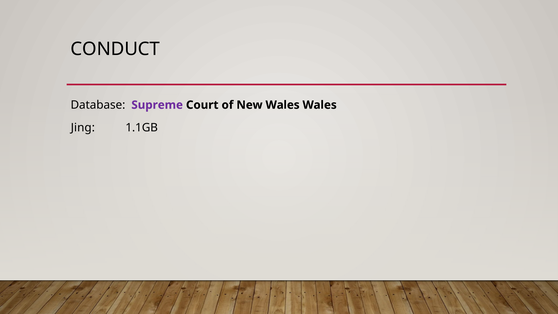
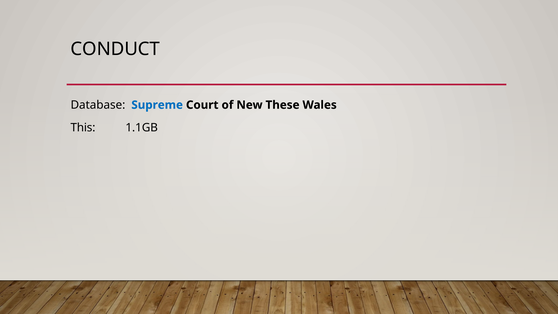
Supreme colour: purple -> blue (157, 105)
New Wales: Wales -> These (283, 105)
Jing: Jing -> This (83, 127)
